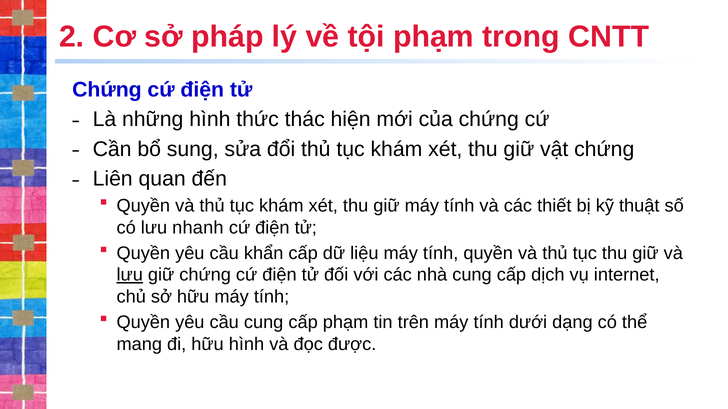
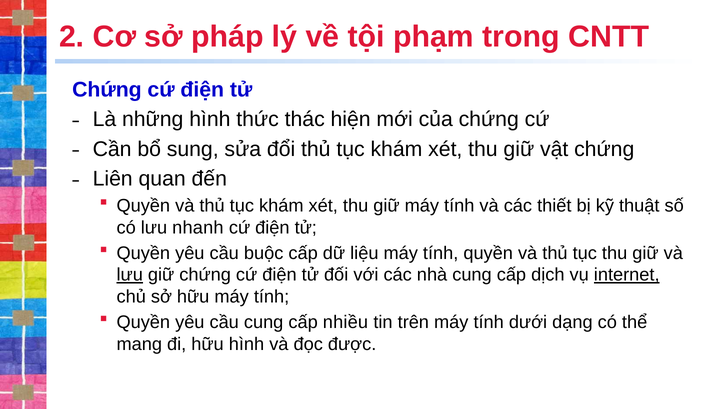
khẩn: khẩn -> buộc (264, 253)
internet underline: none -> present (627, 275)
cấp phạm: phạm -> nhiều (345, 323)
